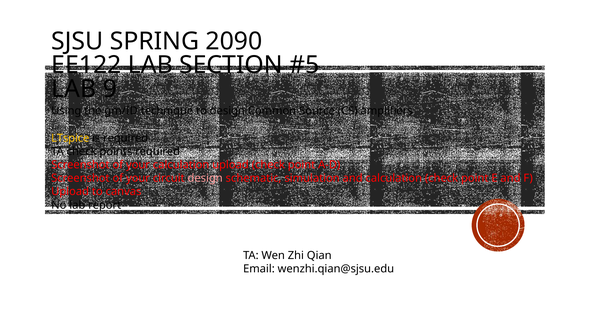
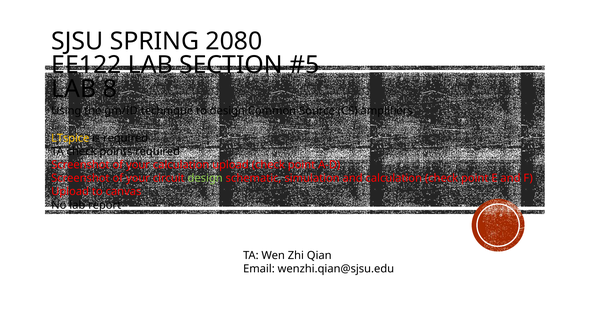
2090: 2090 -> 2080 (234, 41)
9: 9 -> 8 (110, 89)
design colour: pink -> light green (205, 178)
